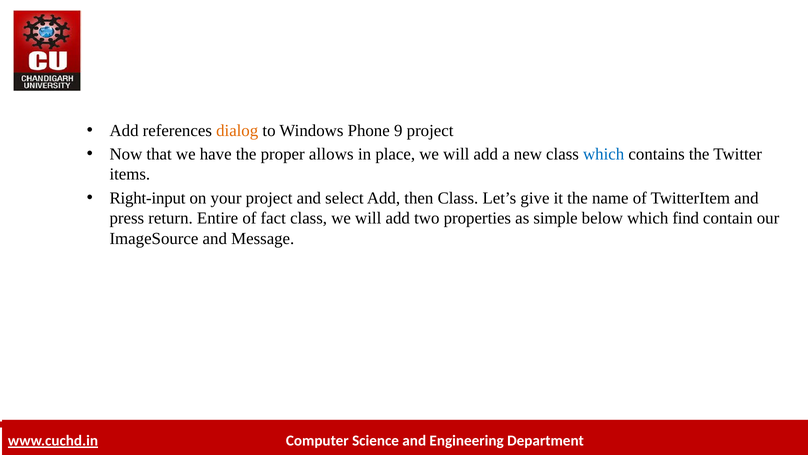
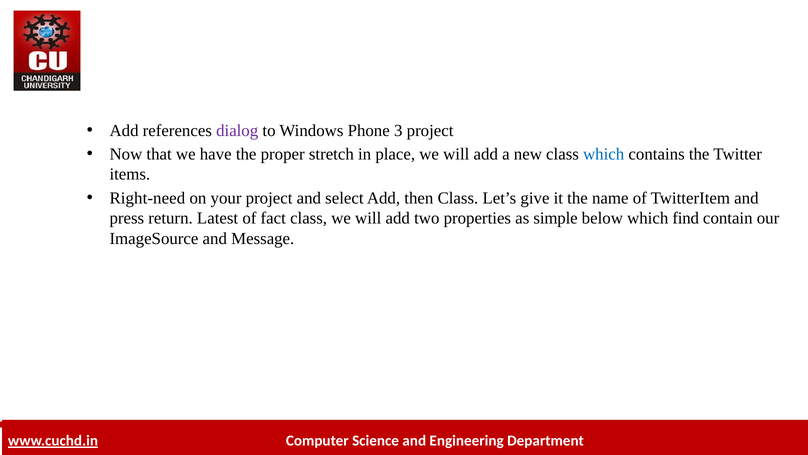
dialog colour: orange -> purple (237, 130)
9: 9 -> 3 (398, 130)
allows: allows -> stretch (331, 154)
Right-input: Right-input -> Right-need (147, 198)
Entire: Entire -> Latest (218, 218)
